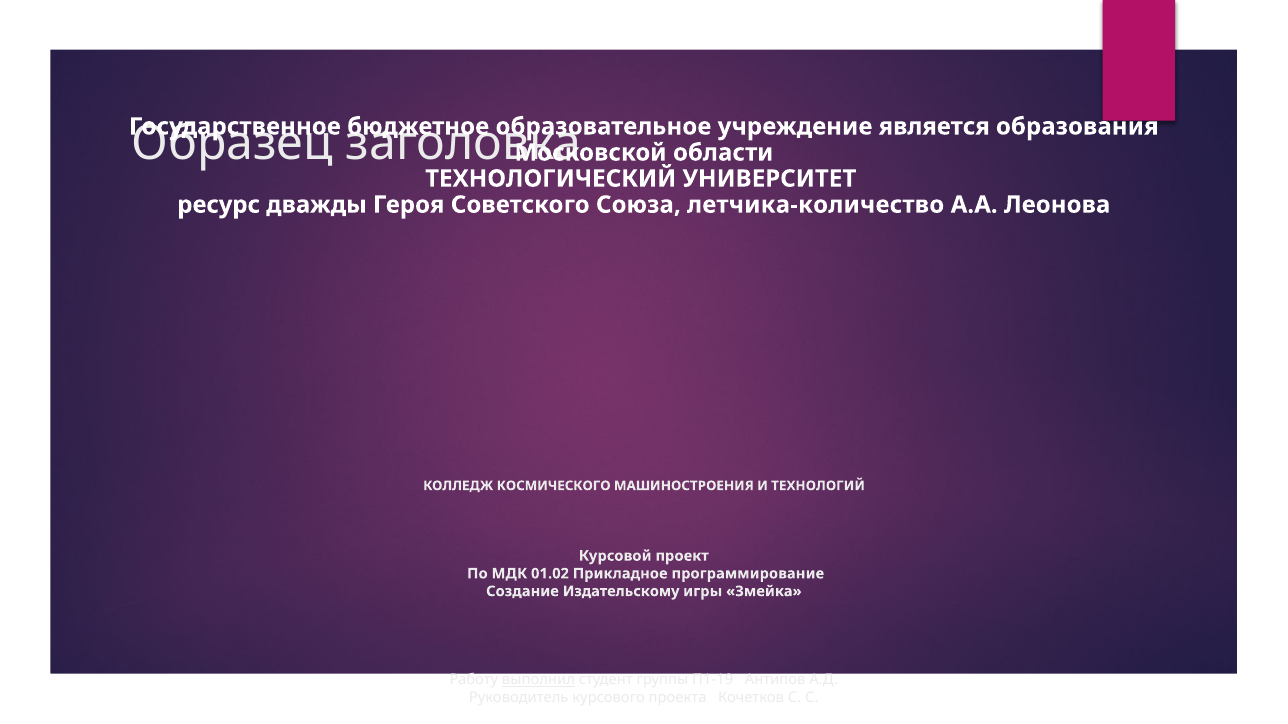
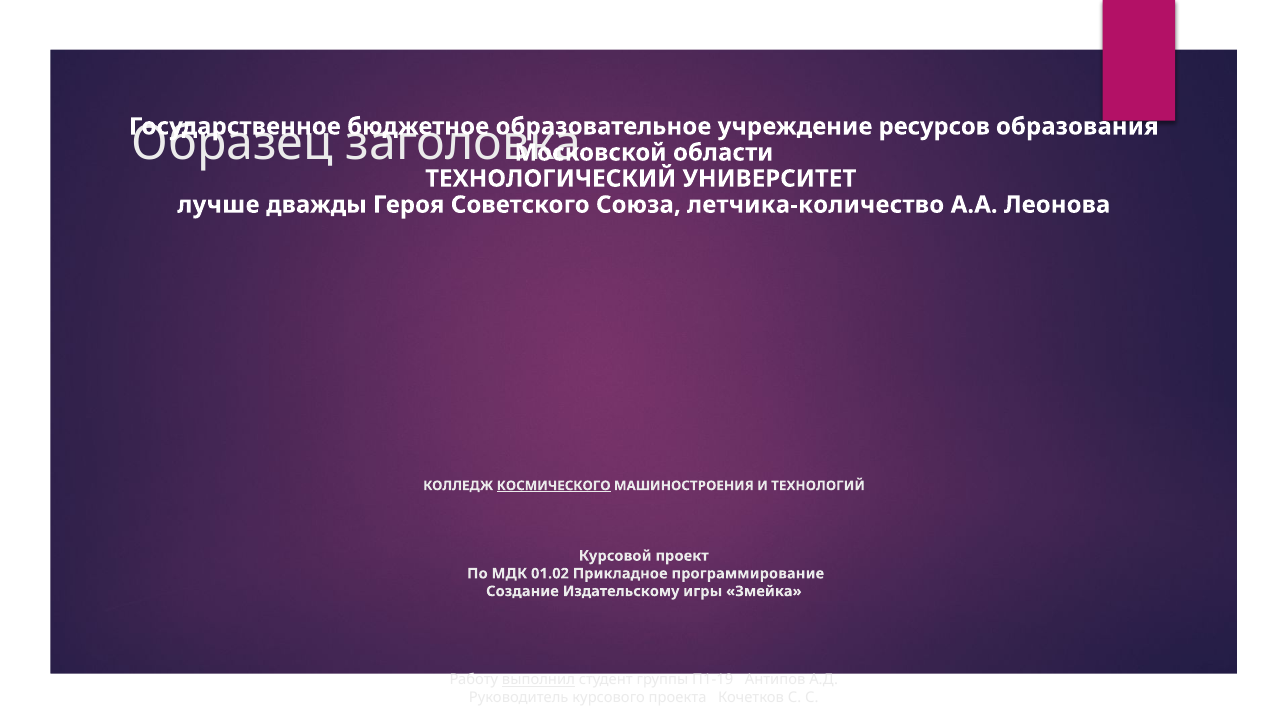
является: является -> ресурсов (934, 127)
ресурс: ресурс -> лучше (218, 205)
КОСМИЧЕСКОГО underline: none -> present (554, 486)
